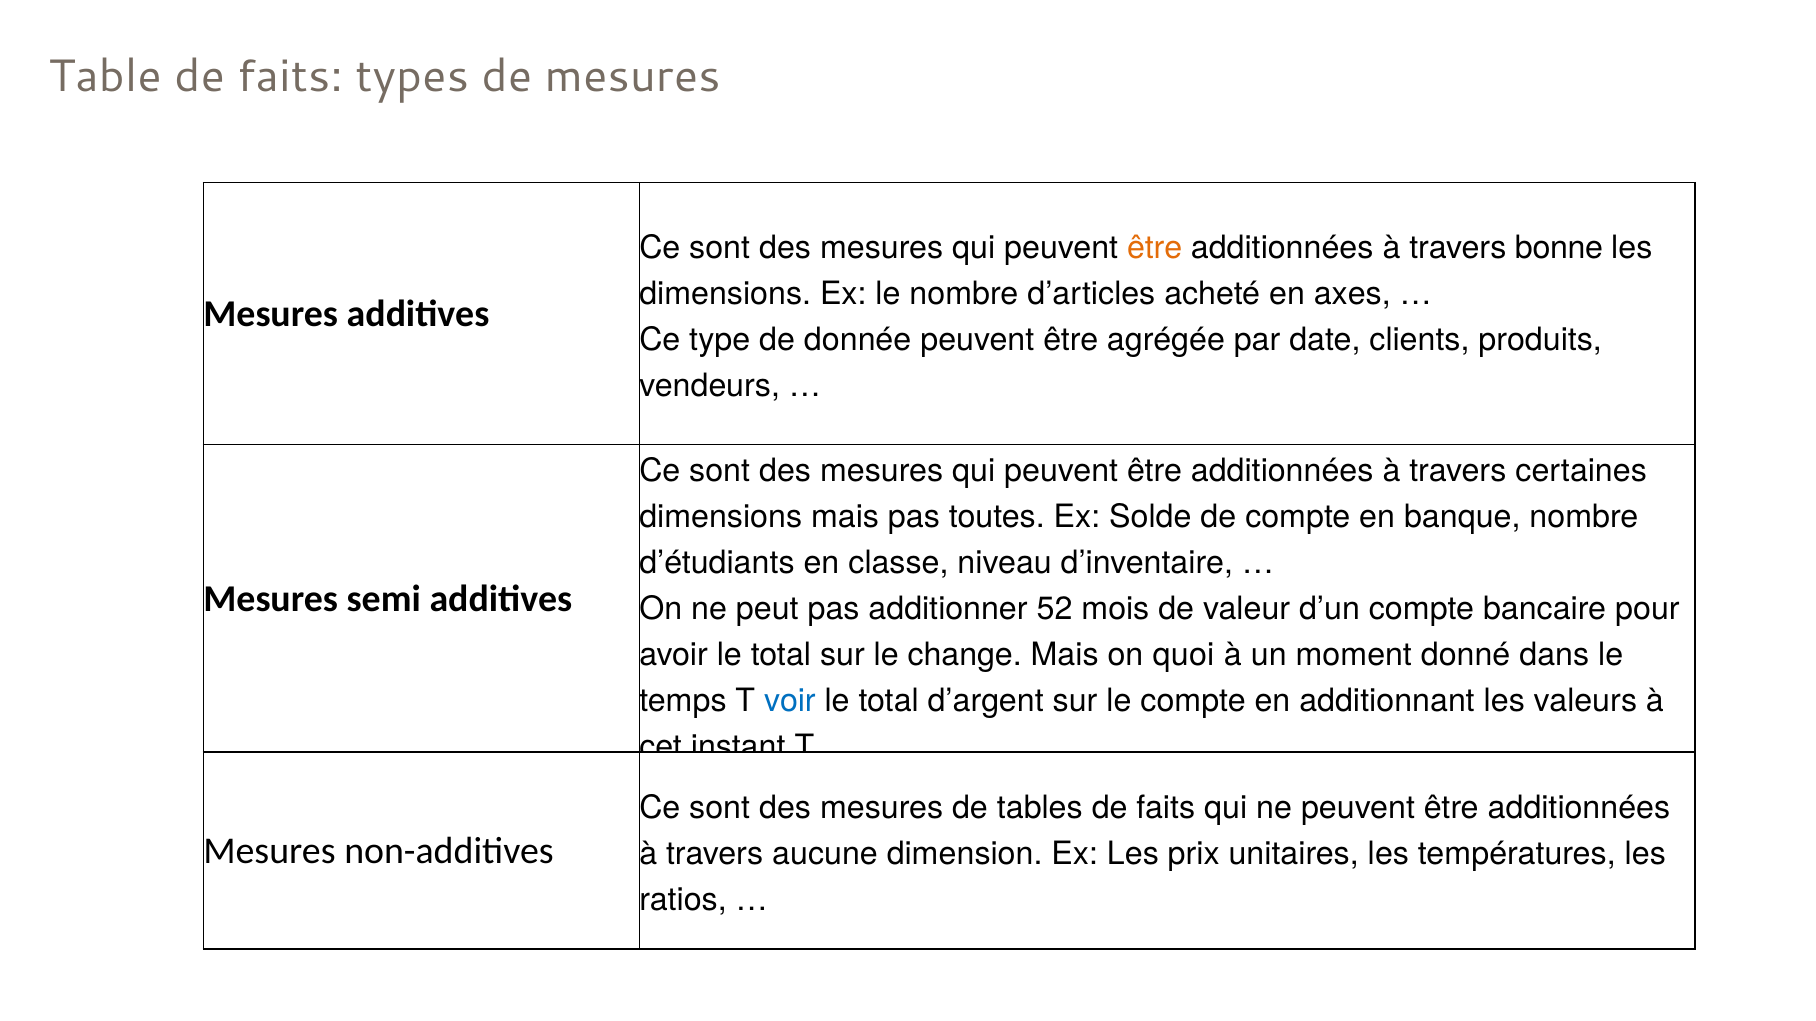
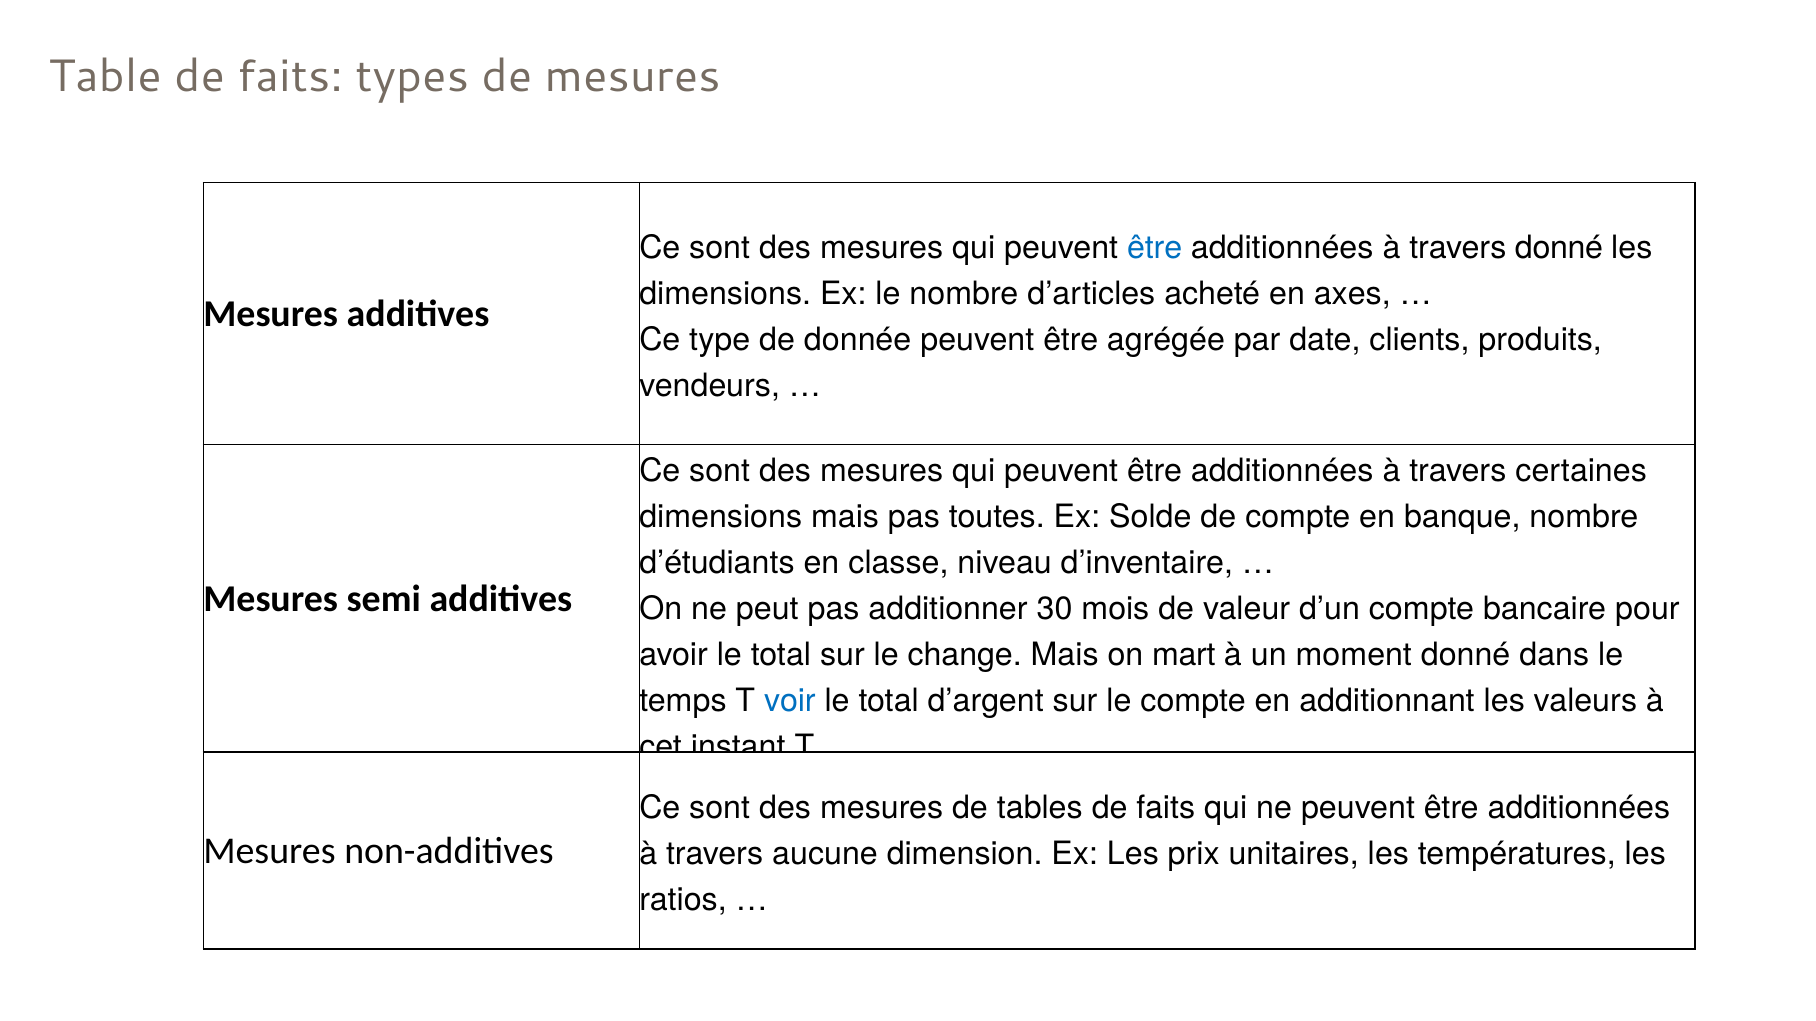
être colour: orange -> blue (1155, 248)
travers bonne: bonne -> donné (1559, 248)
52: 52 -> 30 (1055, 609)
quoi: quoi -> mart (1184, 655)
